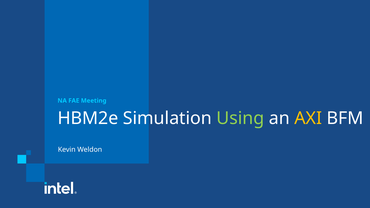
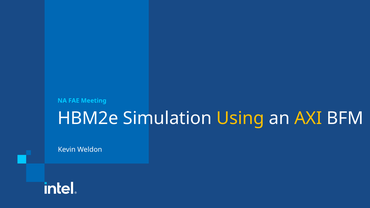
Using colour: light green -> yellow (240, 118)
